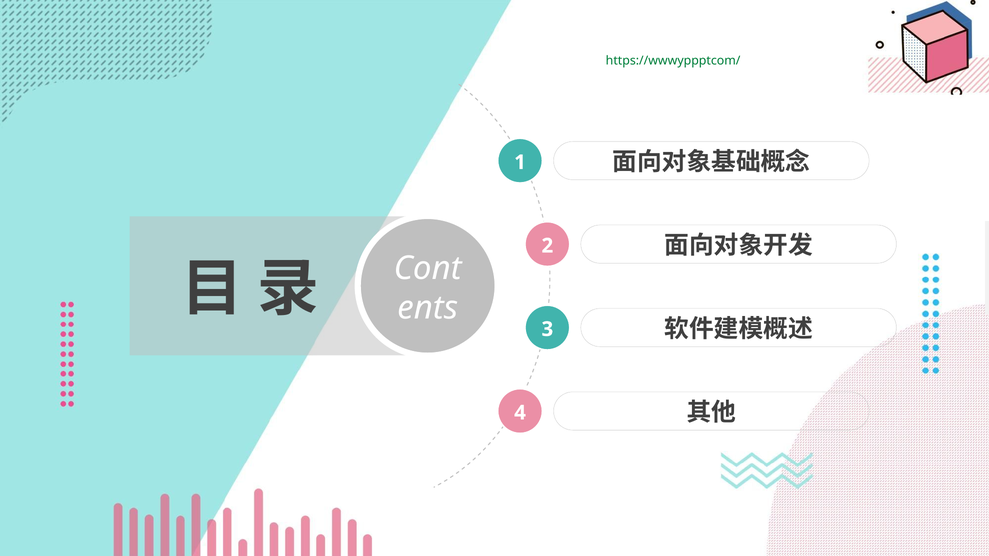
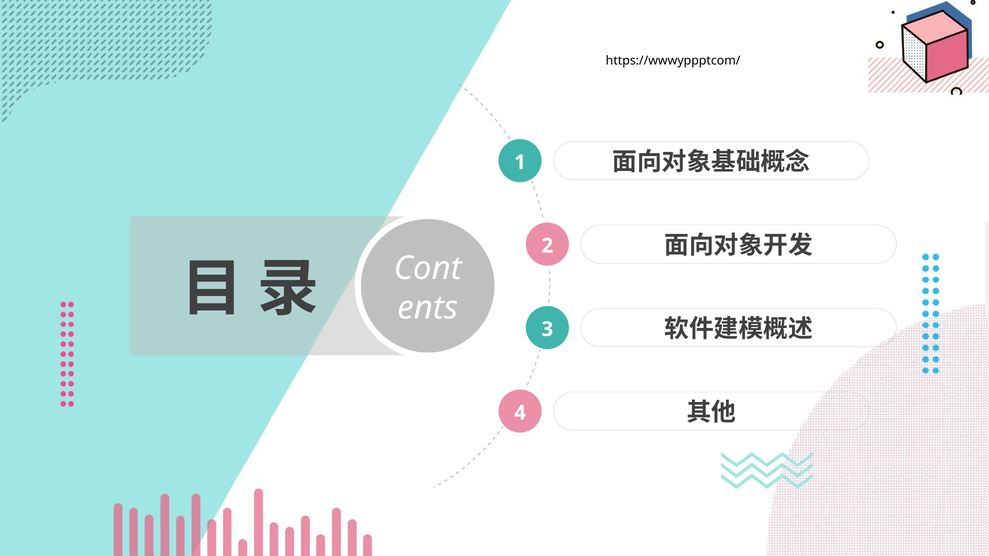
https://wwwyppptcom/ colour: green -> black (673, 61)
